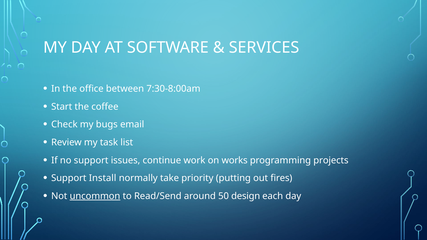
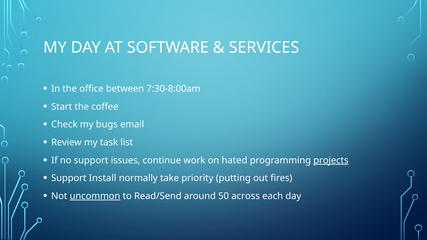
works: works -> hated (235, 160)
projects underline: none -> present (331, 160)
design: design -> across (246, 196)
